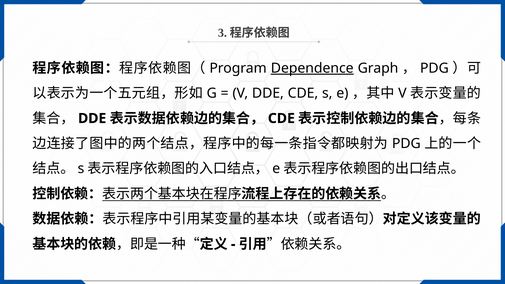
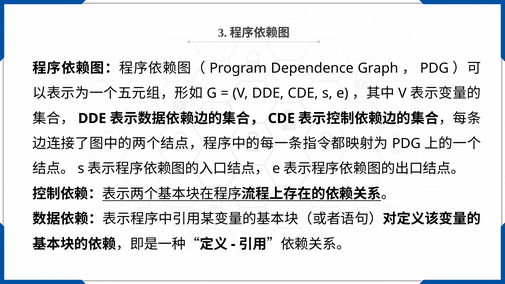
Dependence underline: present -> none (312, 68)
